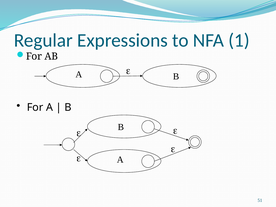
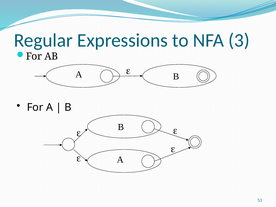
1: 1 -> 3 (239, 40)
